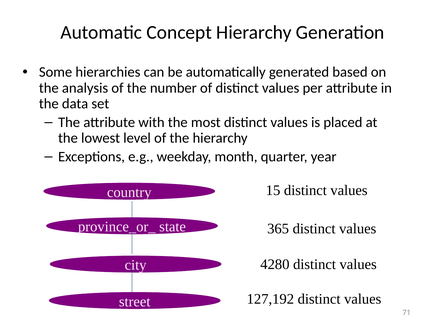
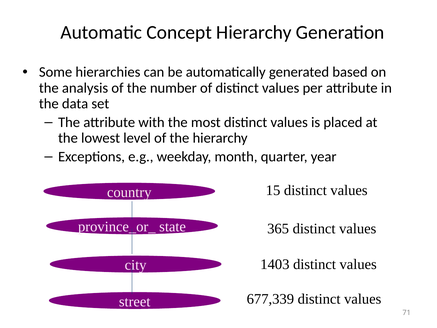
4280: 4280 -> 1403 (275, 264)
127,192: 127,192 -> 677,339 (270, 299)
